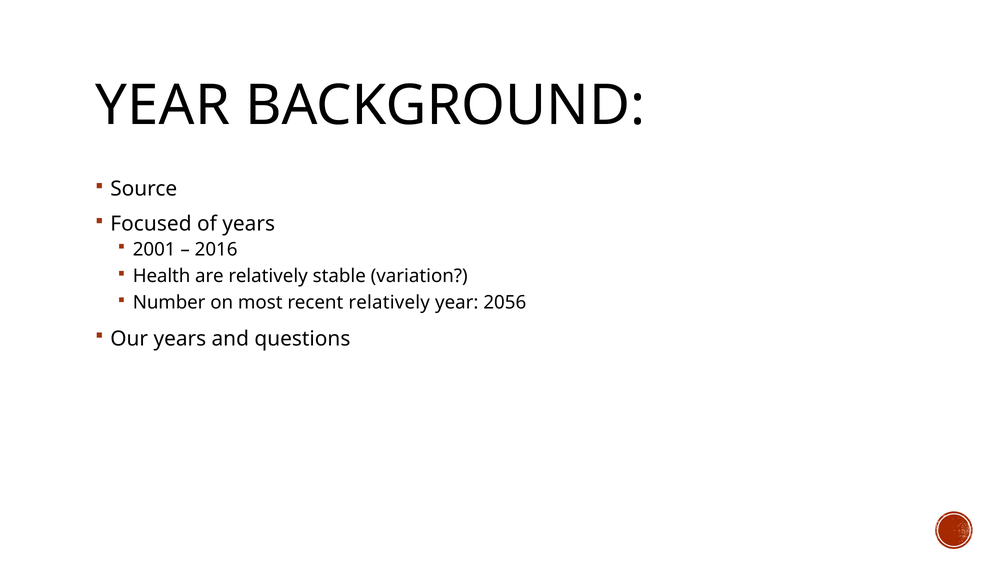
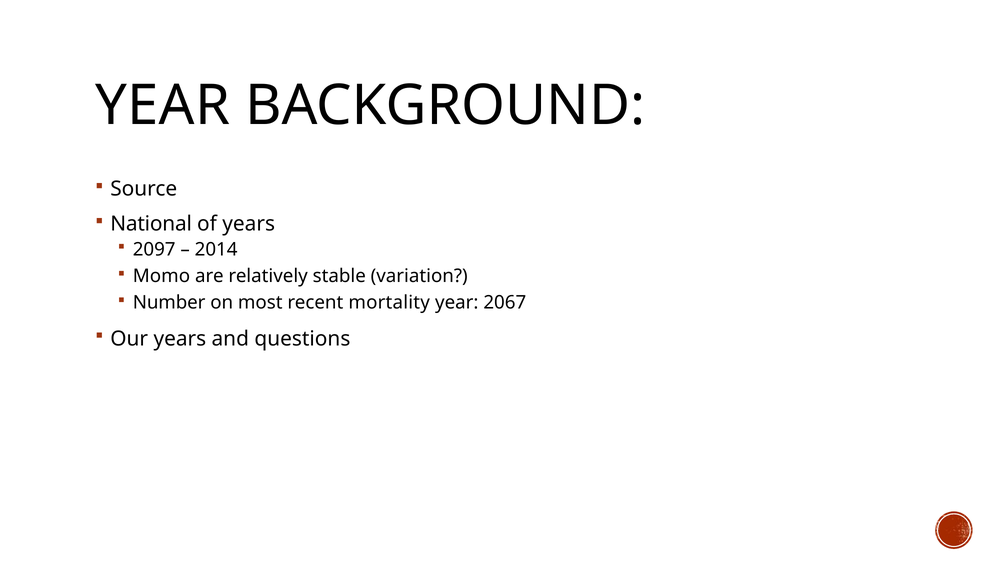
Focused: Focused -> National (151, 224)
2001: 2001 -> 2097 (154, 249)
2016: 2016 -> 2014 (216, 249)
Health: Health -> Momo (161, 276)
recent relatively: relatively -> mortality (389, 302)
2056: 2056 -> 2067 (505, 302)
